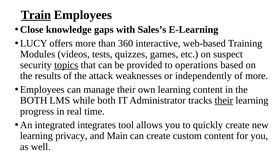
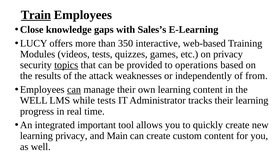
360: 360 -> 350 (126, 43)
on suspect: suspect -> privacy (228, 54)
of more: more -> from (256, 76)
can underline: none -> present (74, 89)
BOTH: BOTH -> WELL (34, 100)
while both: both -> tests (107, 100)
their underline: present -> none (224, 100)
integrates: integrates -> important (97, 125)
